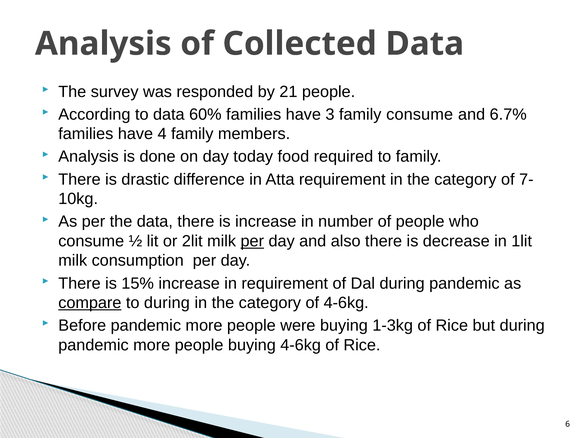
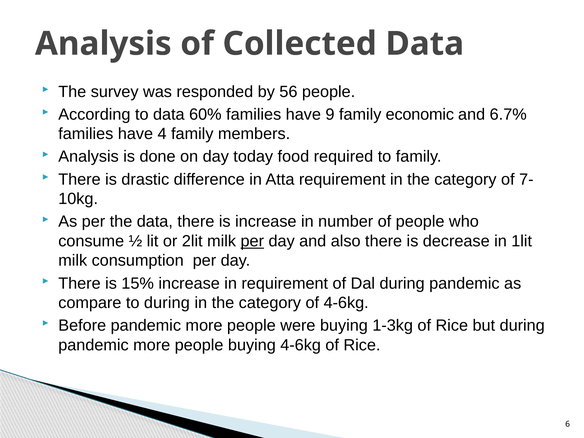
21: 21 -> 56 (288, 92)
3: 3 -> 9 (330, 114)
family consume: consume -> economic (420, 114)
compare underline: present -> none (90, 303)
